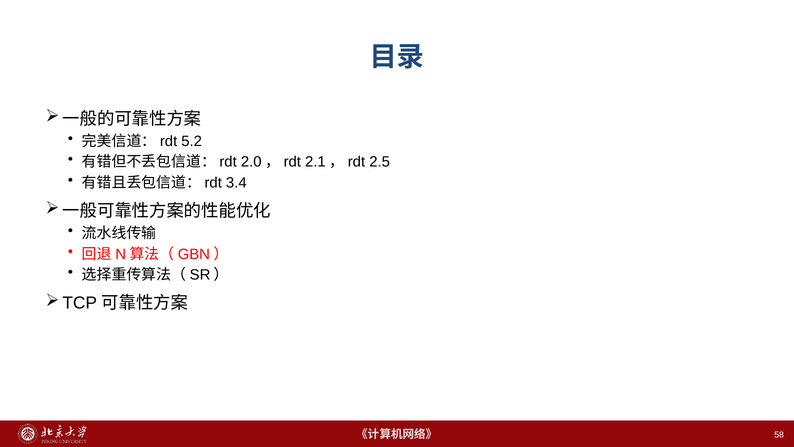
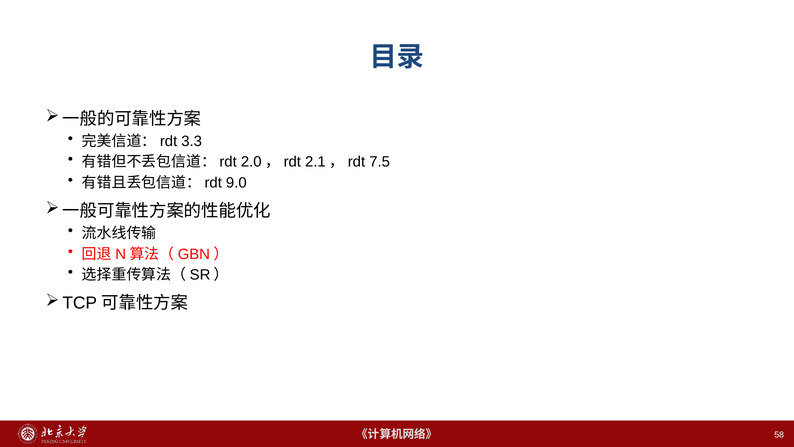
5.2: 5.2 -> 3.3 (192, 141)
2.5: 2.5 -> 7.5 (380, 162)
3.4: 3.4 -> 9.0 (236, 183)
